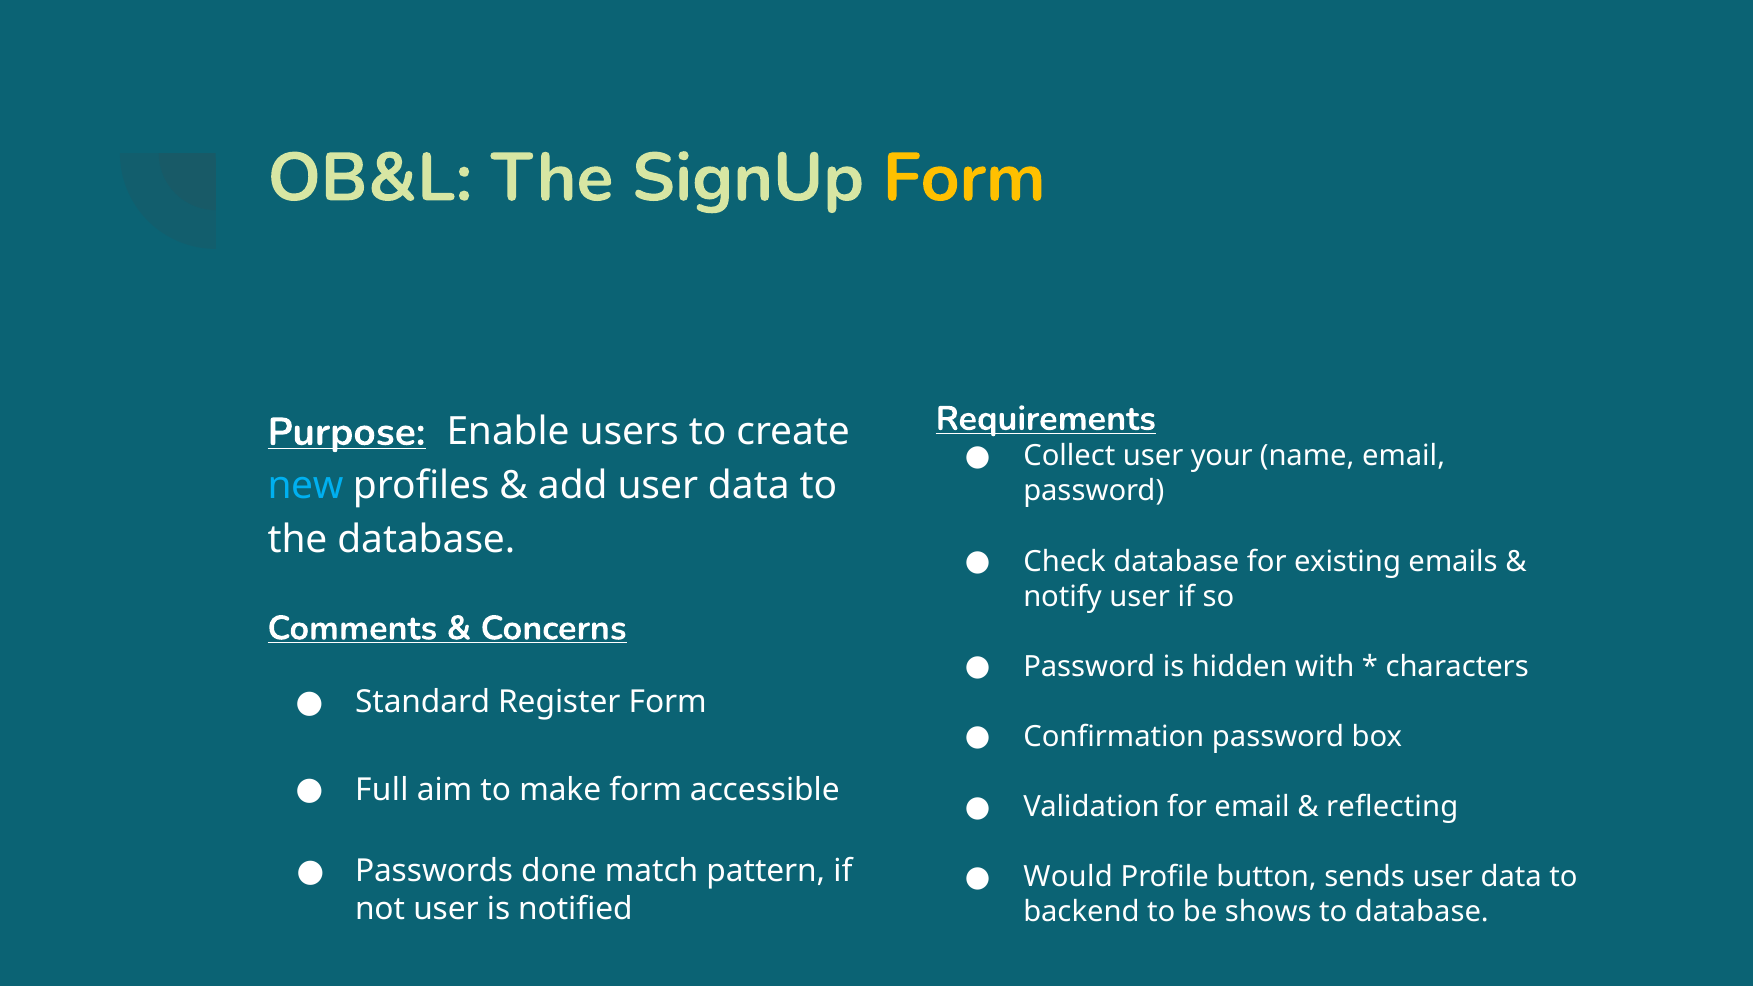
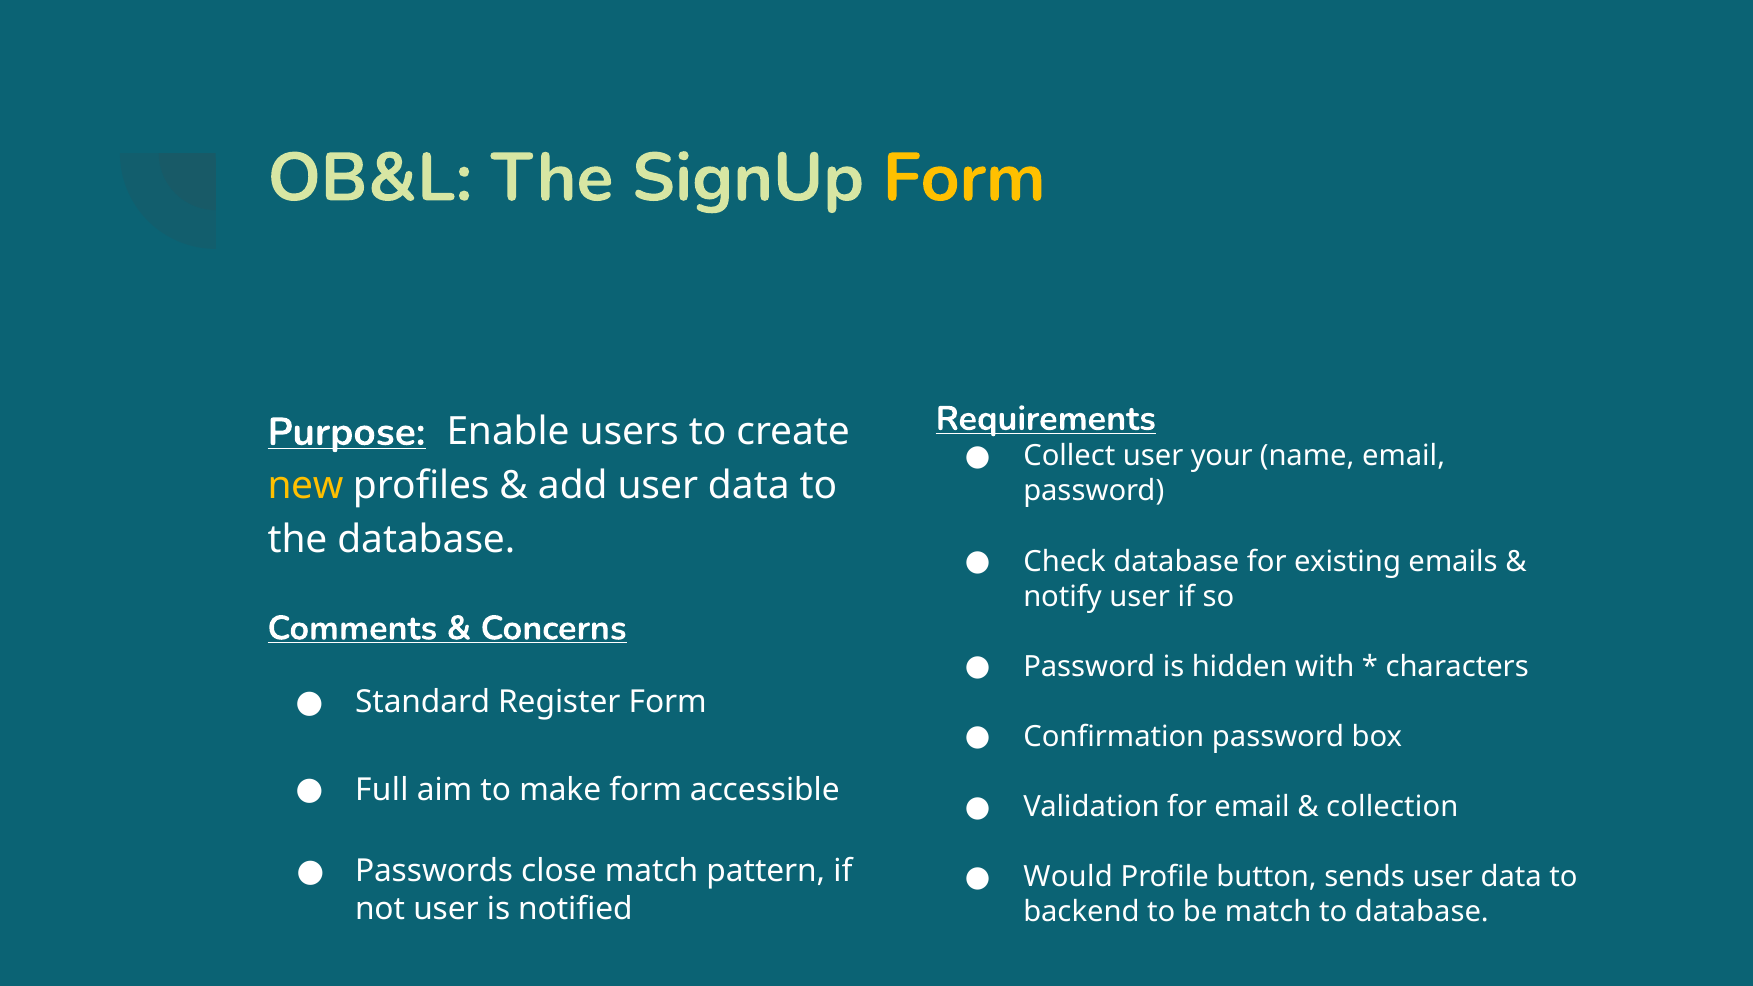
new colour: light blue -> yellow (305, 486)
reflecting: reflecting -> collection (1392, 807)
done: done -> close (559, 871)
be shows: shows -> match (1268, 912)
